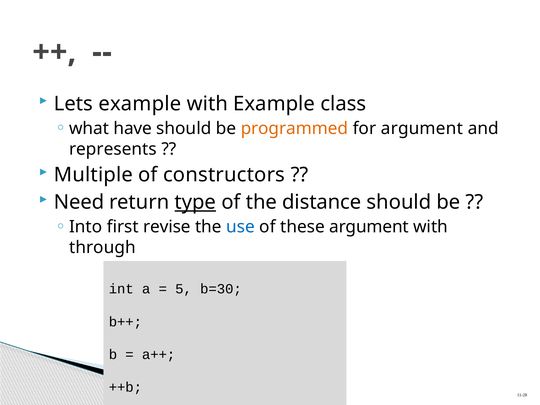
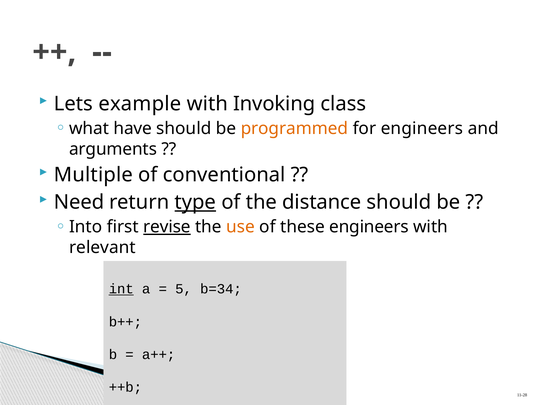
with Example: Example -> Invoking (274, 104)
for argument: argument -> engineers (422, 128)
represents: represents -> arguments (113, 149)
constructors: constructors -> conventional (224, 175)
revise underline: none -> present (167, 227)
use colour: blue -> orange (240, 227)
these argument: argument -> engineers (369, 227)
through: through -> relevant (102, 248)
int underline: none -> present (121, 289)
b=30: b=30 -> b=34 (221, 289)
